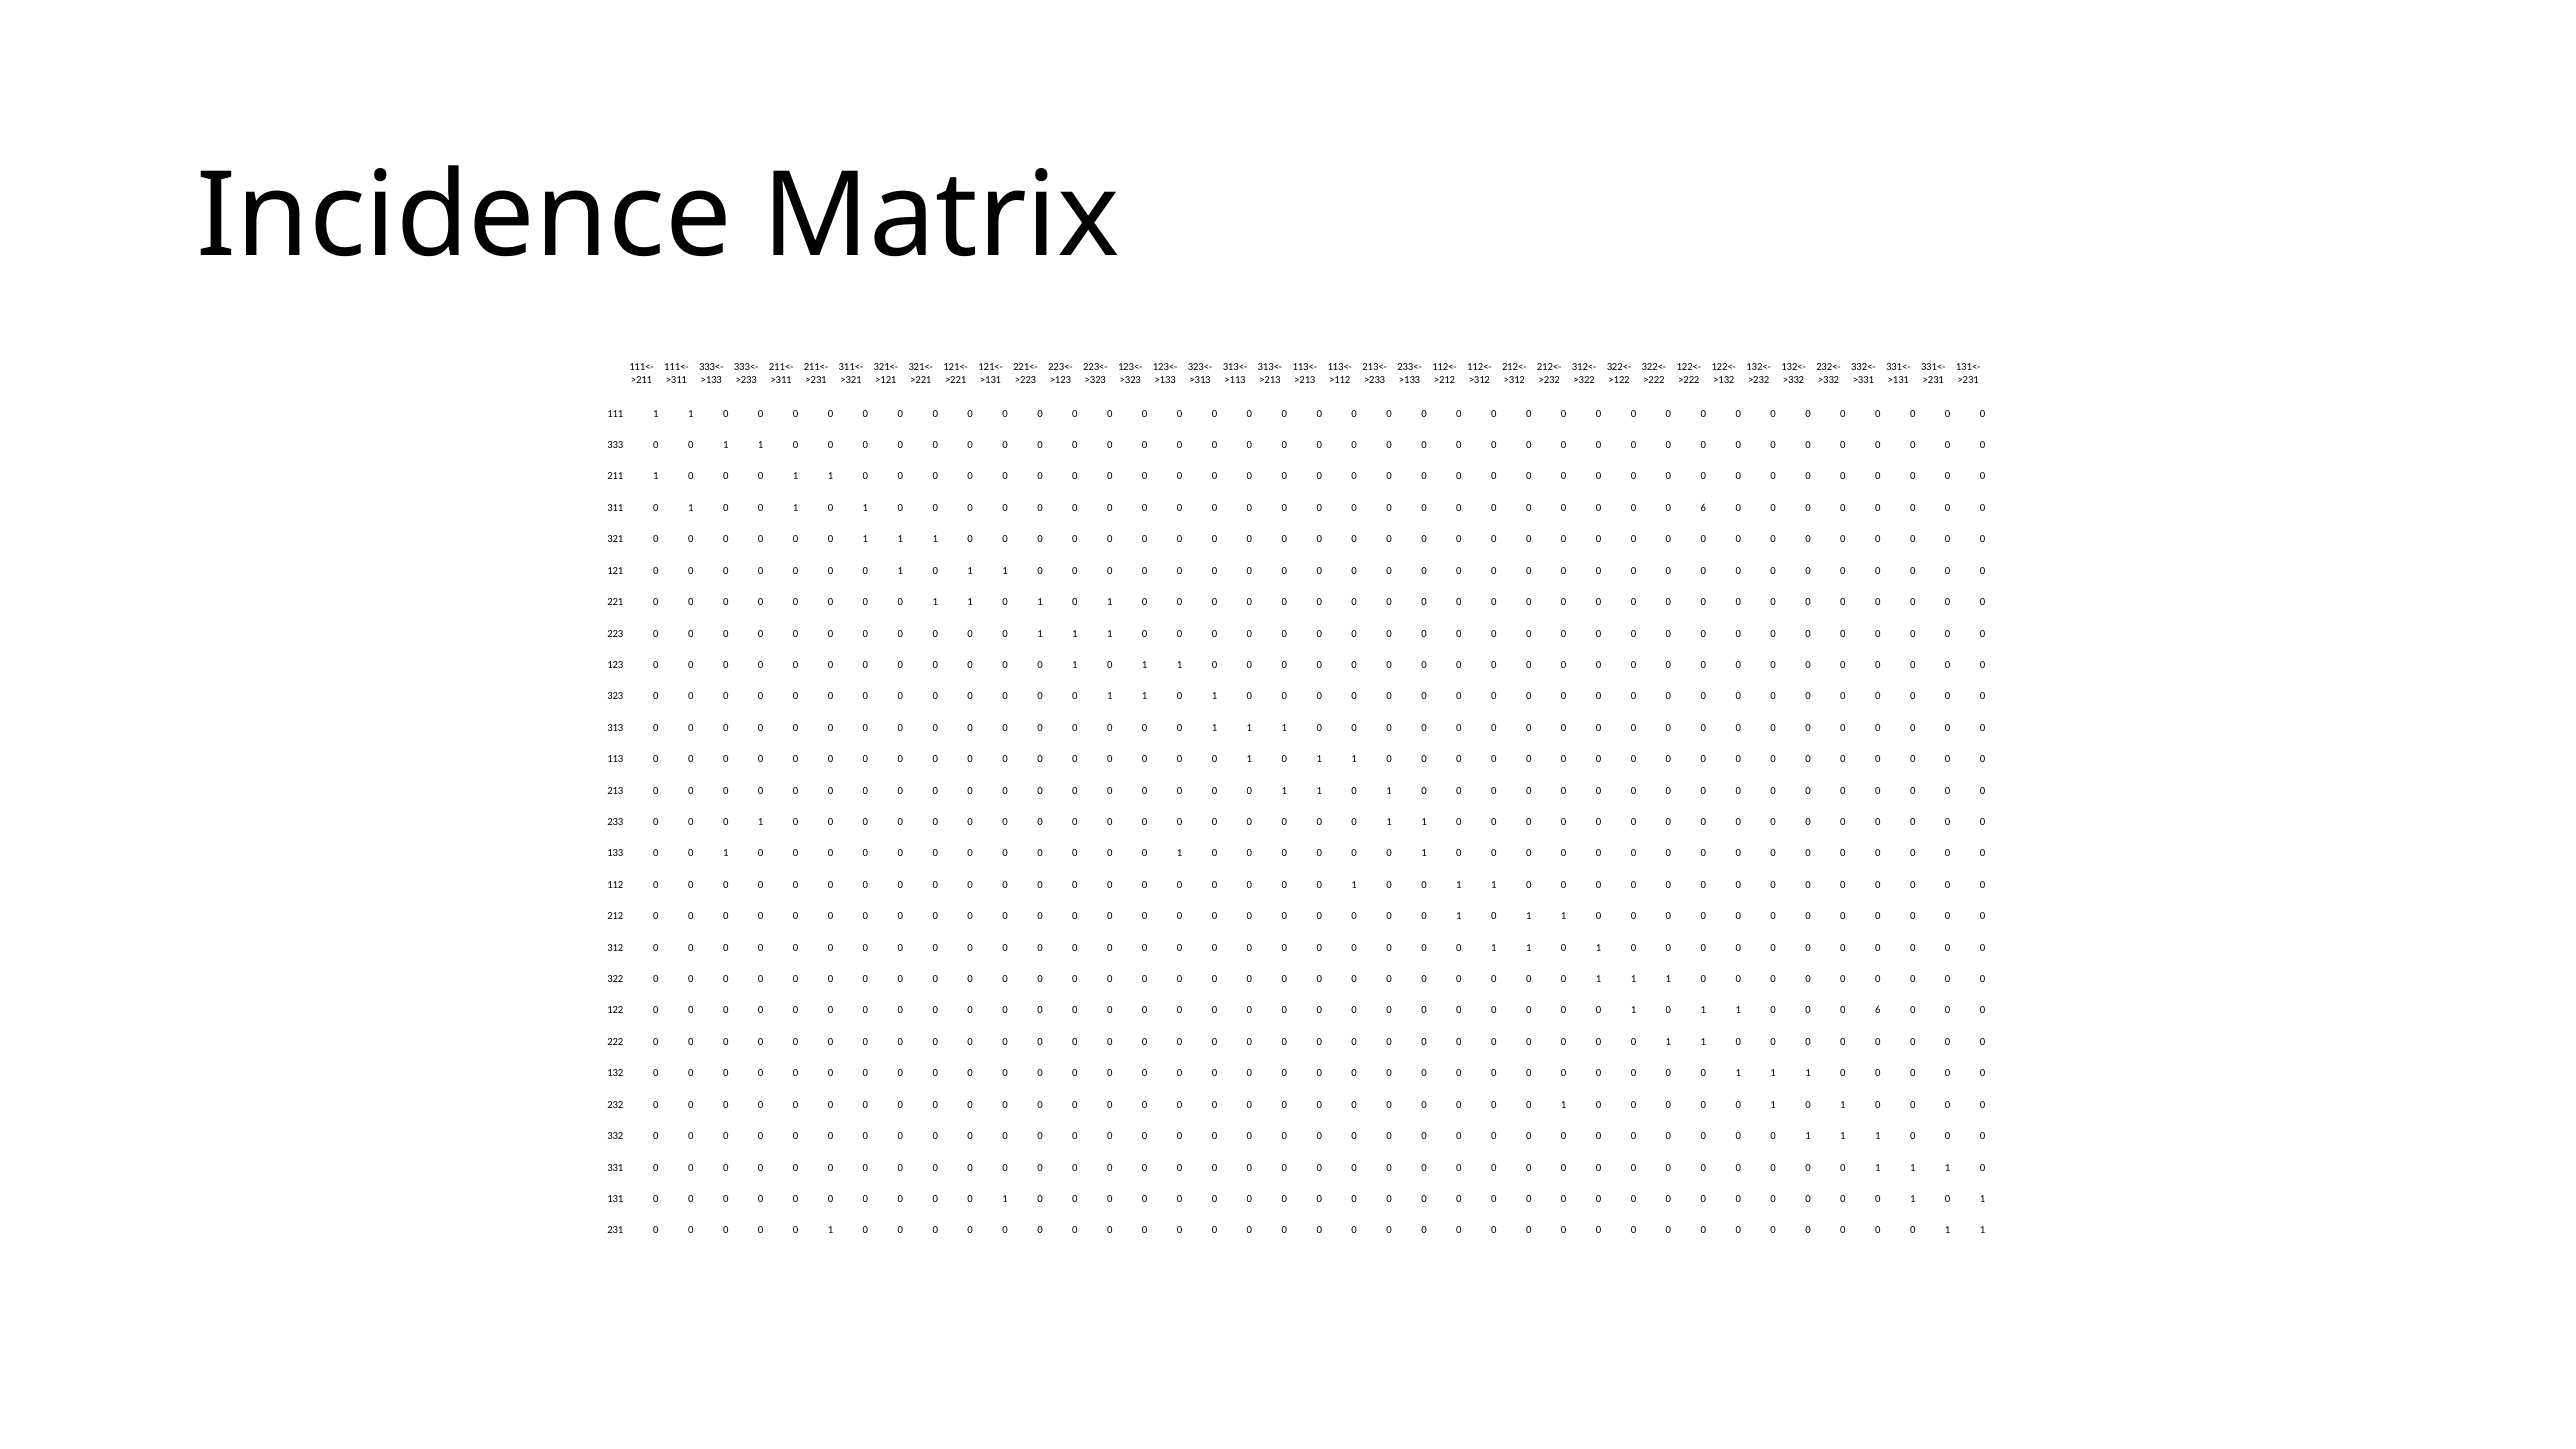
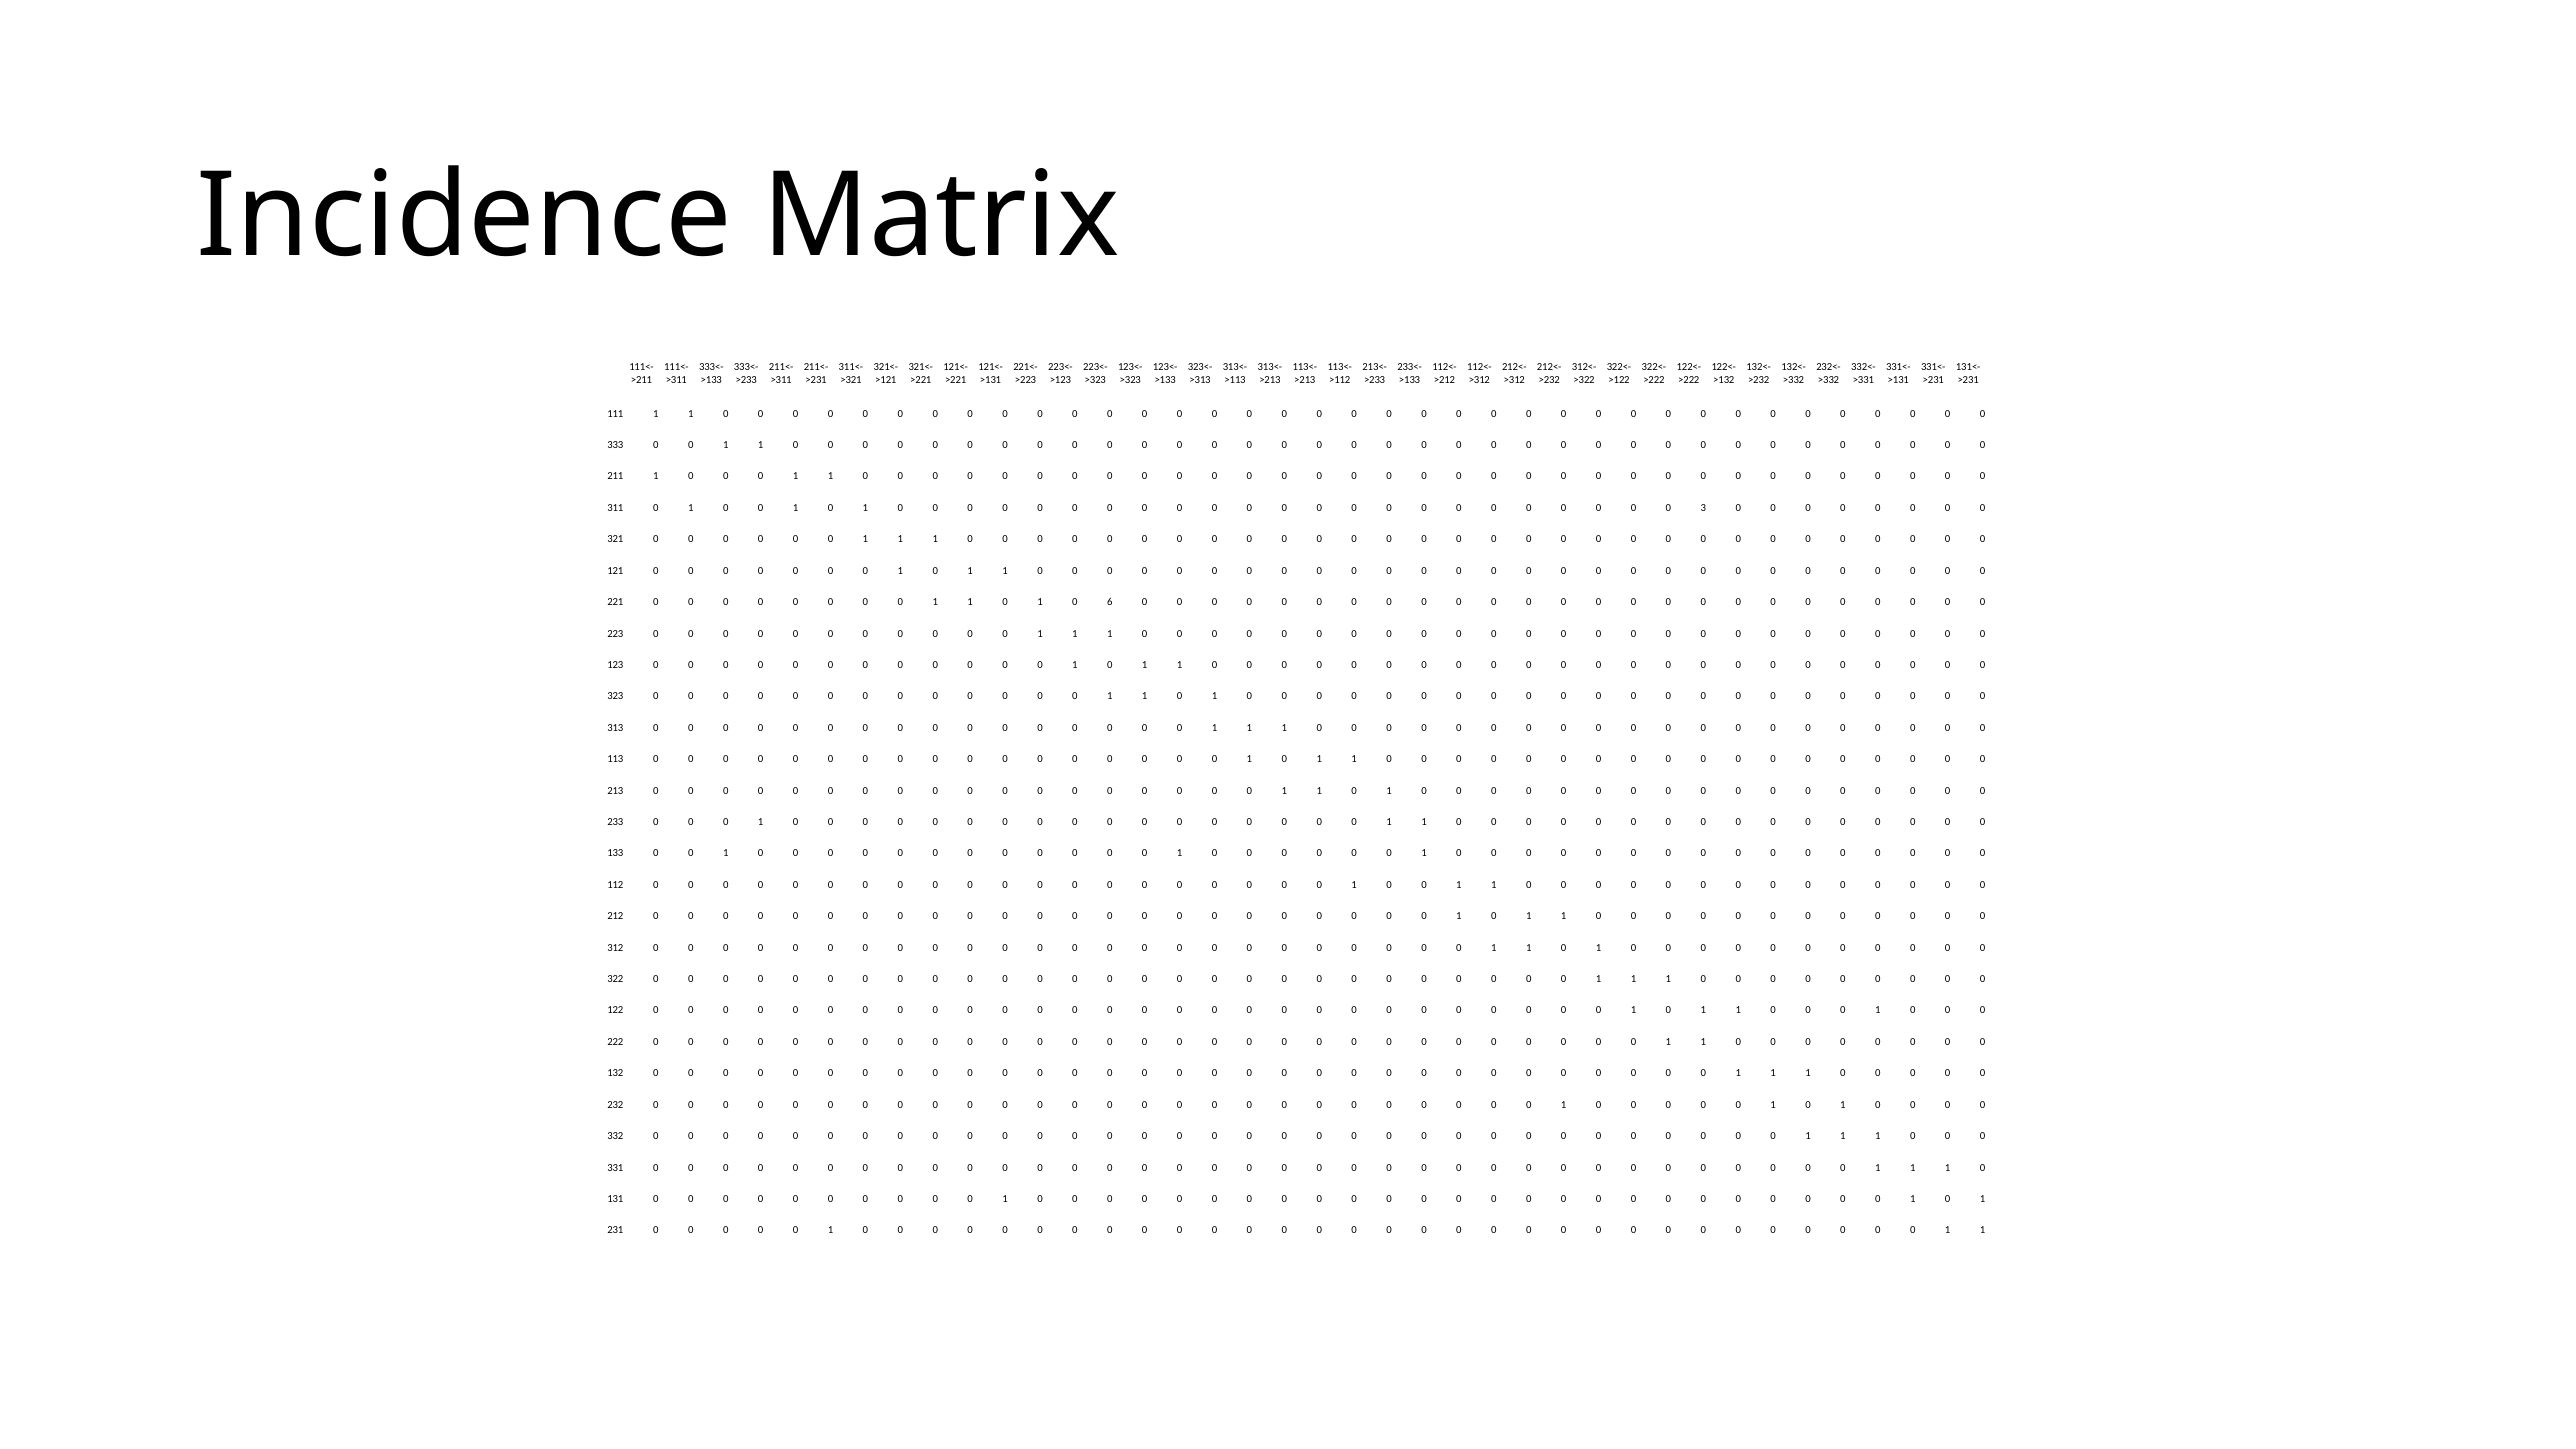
6: 6 -> 3 (1703, 508)
1: 1 -> 6 (1110, 602)
6: 6 -> 1 (1878, 1010)
